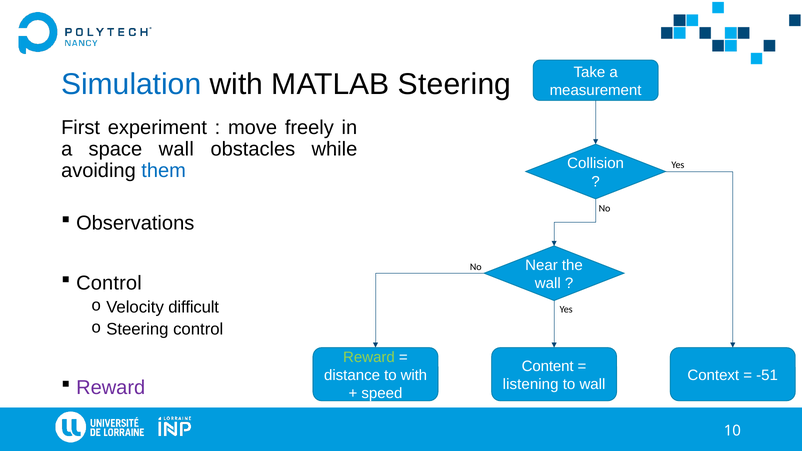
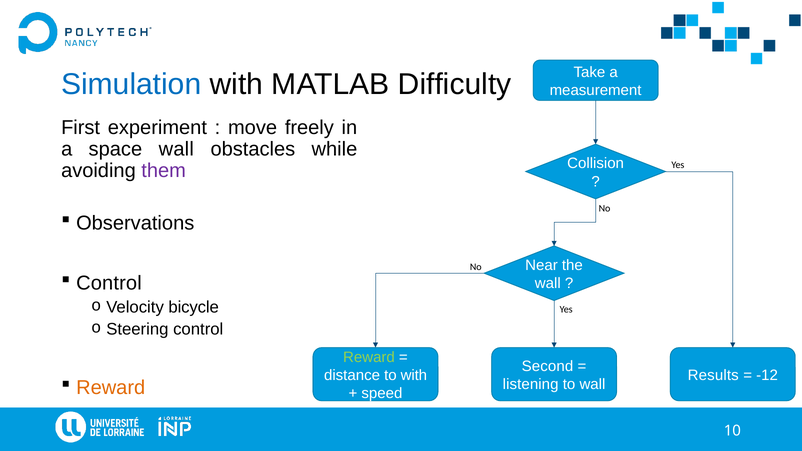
MATLAB Steering: Steering -> Difficulty (455, 84)
them colour: blue -> purple (164, 171)
difficult: difficult -> bicycle (194, 307)
Content: Content -> Second (548, 366)
Context: Context -> Results (713, 375)
-51: -51 -> -12 (767, 375)
Reward colour: purple -> orange (111, 388)
